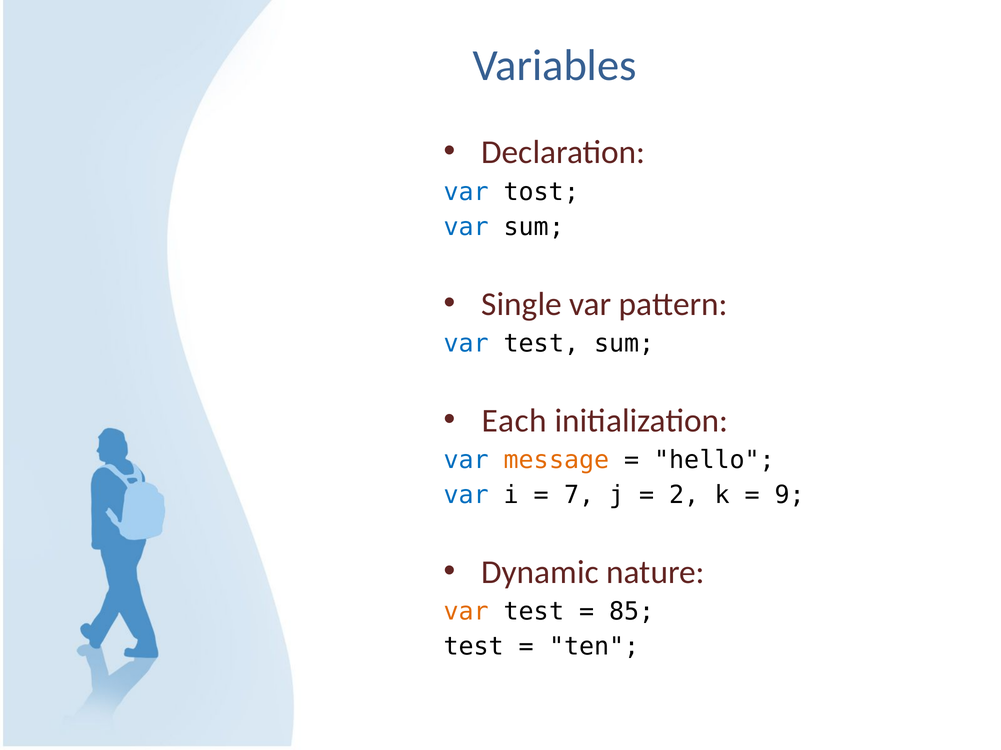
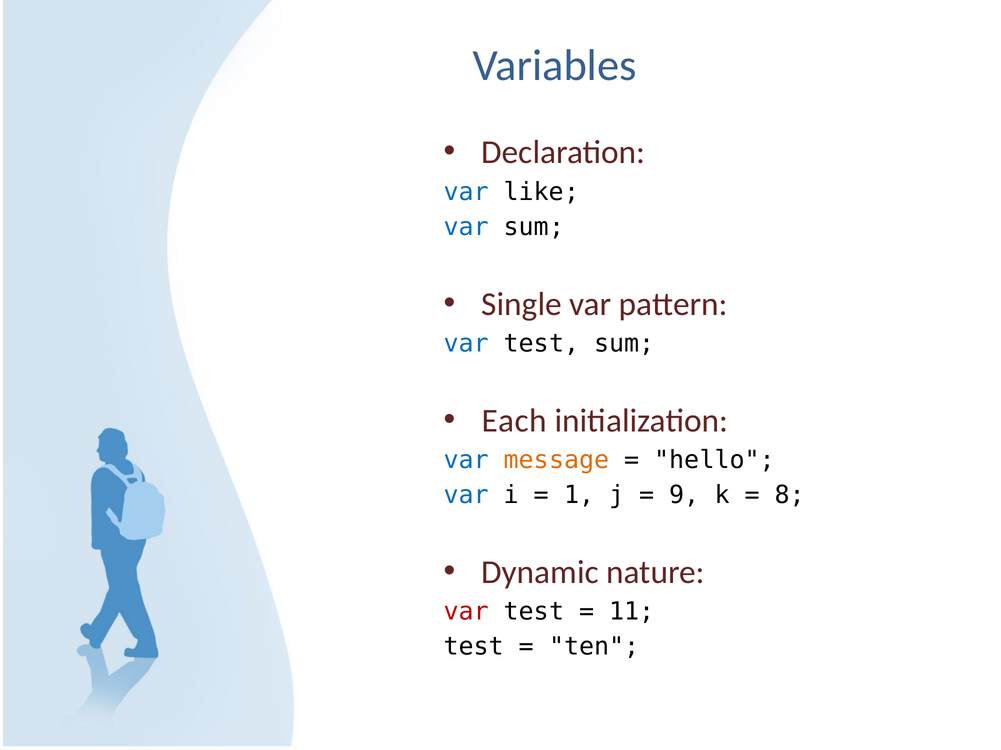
tost: tost -> like (541, 192)
7: 7 -> 1 (579, 496)
2: 2 -> 9 (684, 496)
9: 9 -> 8 (790, 496)
var colour: orange -> red (466, 612)
85: 85 -> 11 (632, 612)
